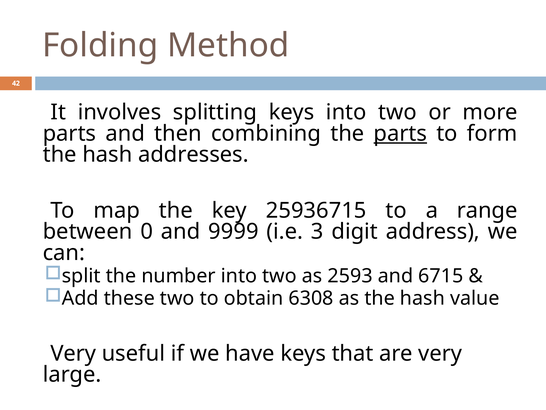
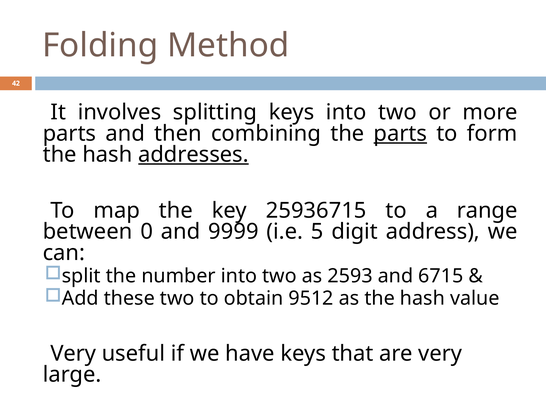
addresses underline: none -> present (193, 154)
3: 3 -> 5 (317, 231)
6308: 6308 -> 9512 (311, 298)
